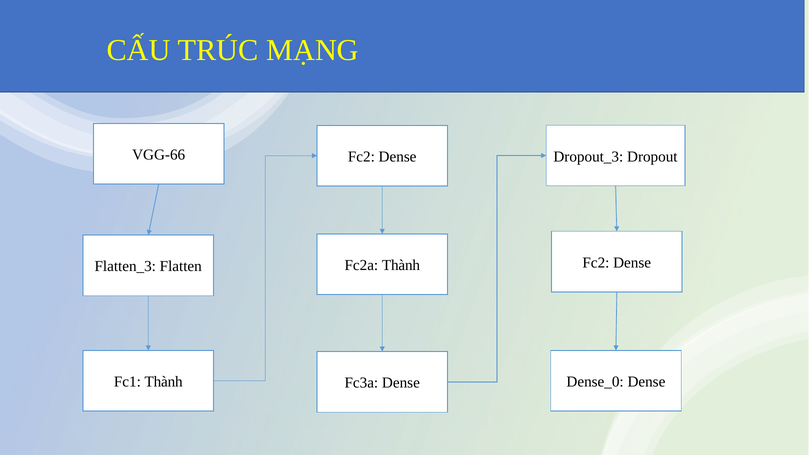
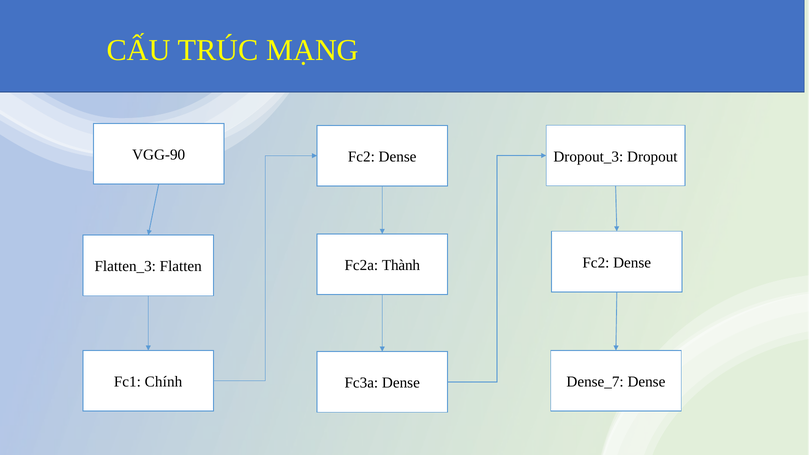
VGG-66: VGG-66 -> VGG-90 (159, 155)
Fc1 Thành: Thành -> Chính (163, 382)
Dense_0: Dense_0 -> Dense_7 (595, 382)
